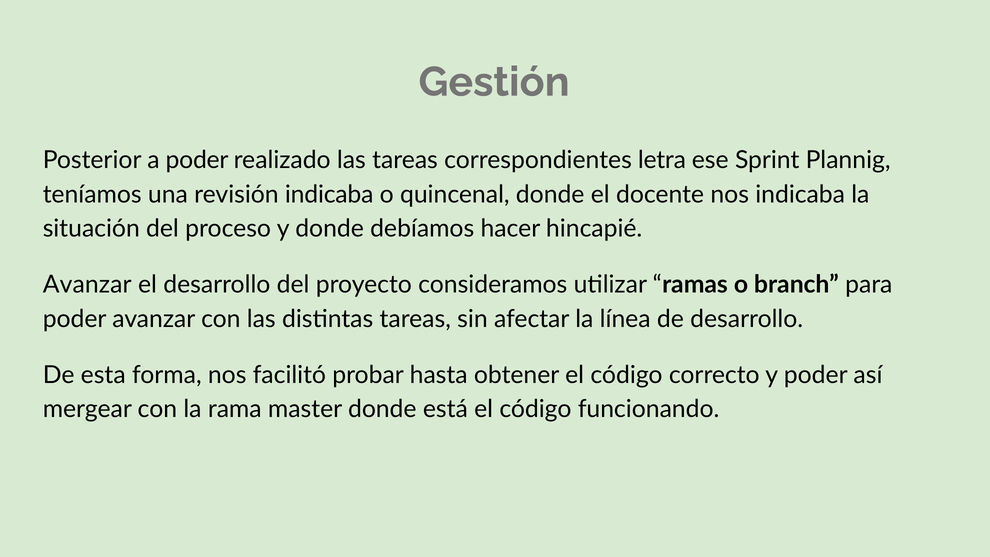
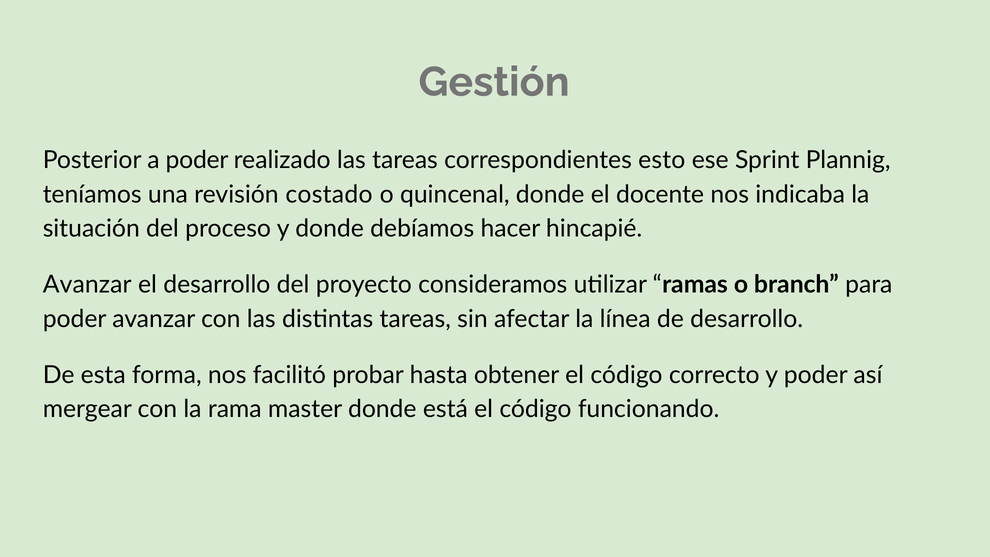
letra: letra -> esto (662, 160)
revisión indicaba: indicaba -> costado (329, 194)
